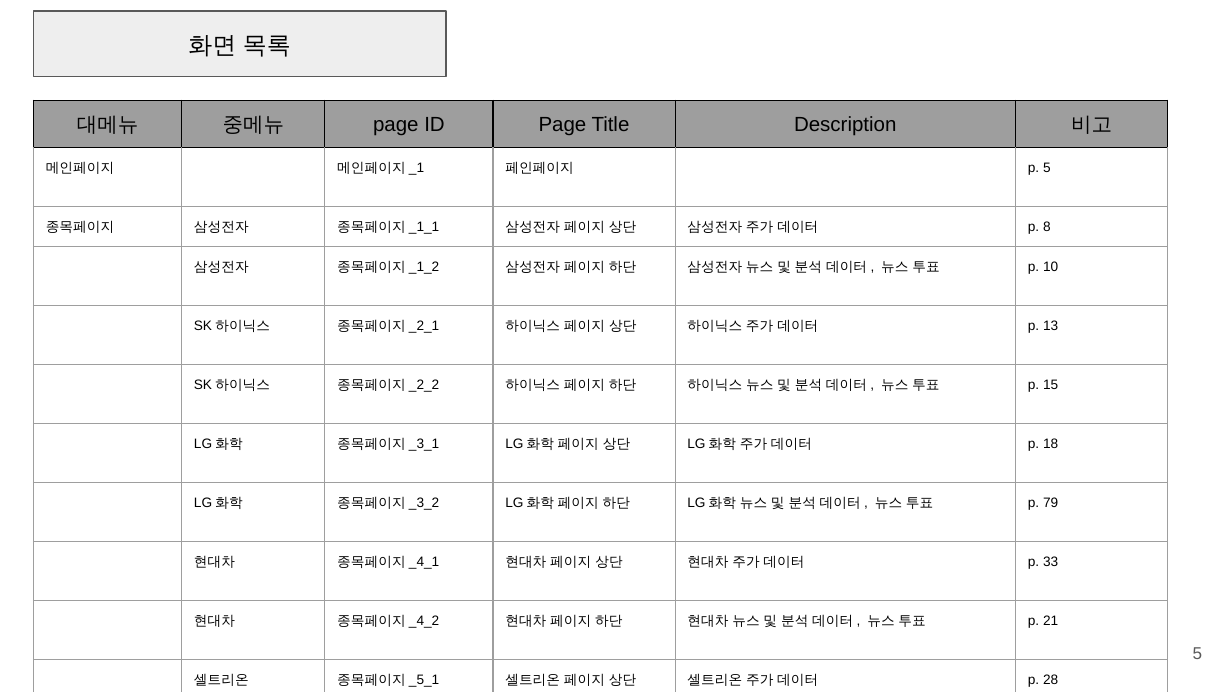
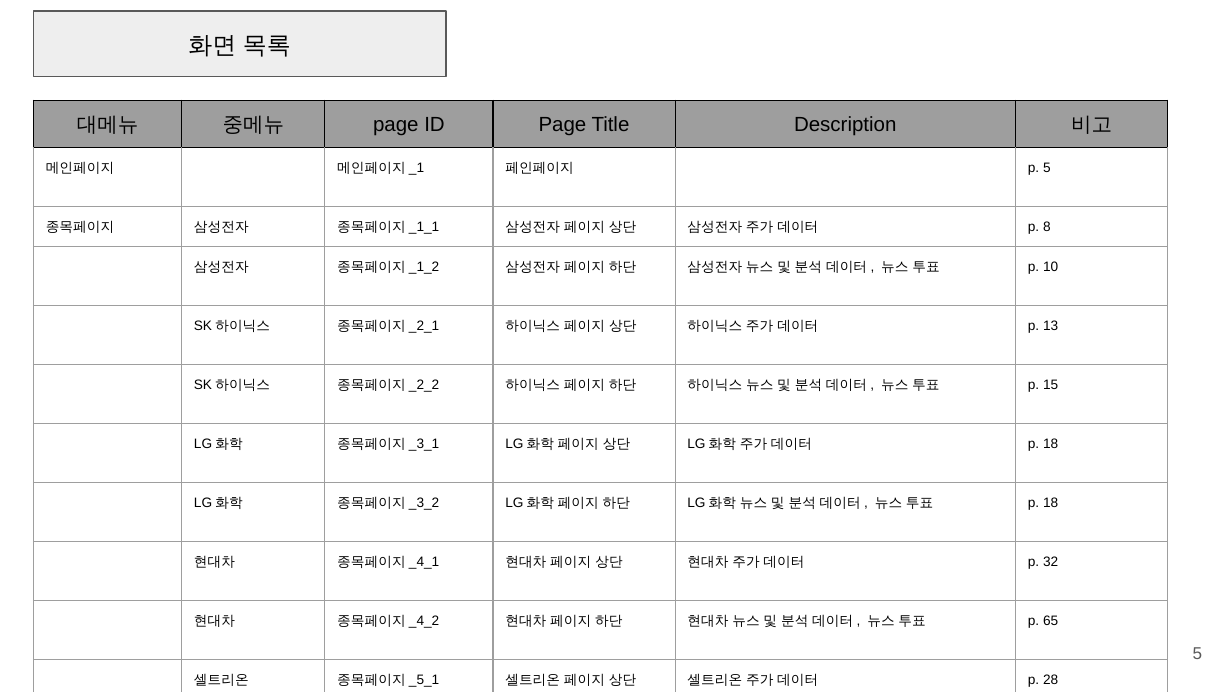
79: 79 -> 18 (1051, 503)
33: 33 -> 32 (1051, 562)
21: 21 -> 65 (1051, 621)
